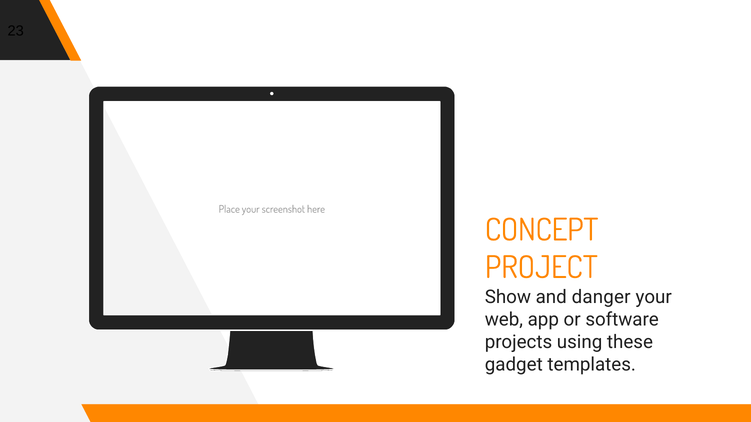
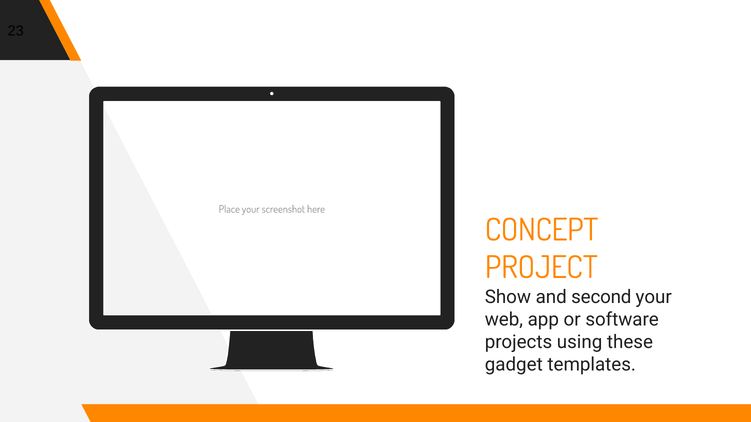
danger: danger -> second (601, 297)
